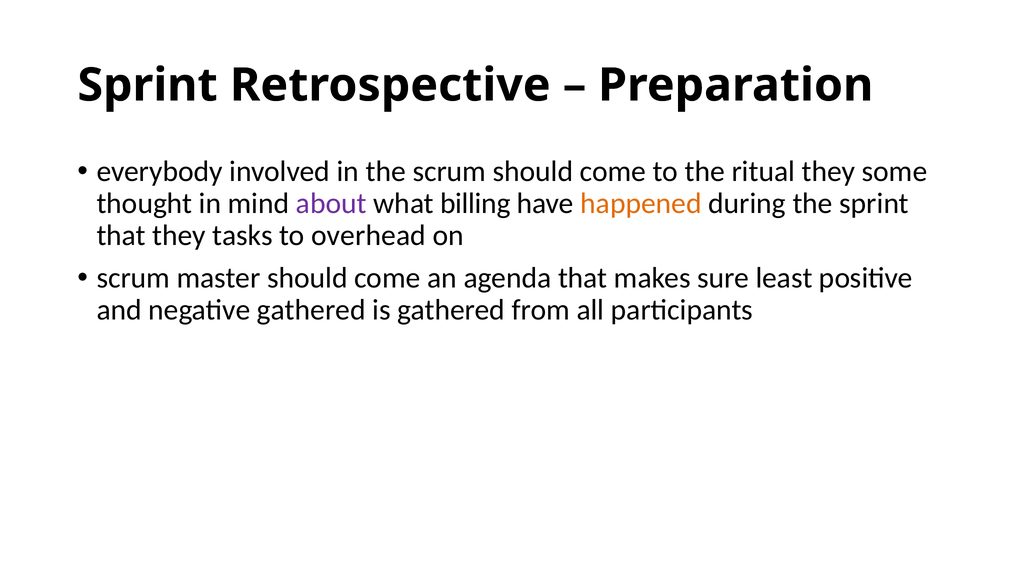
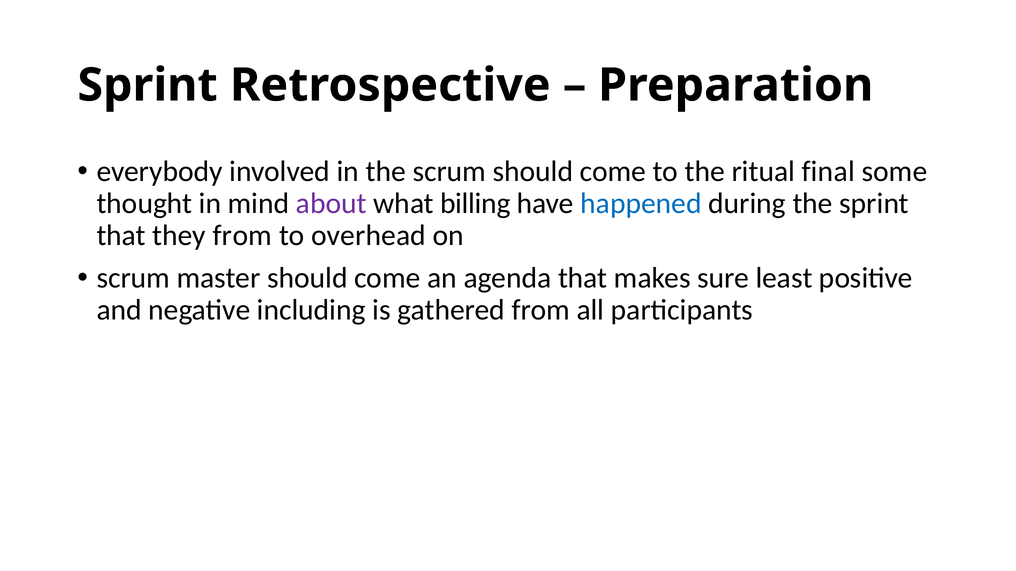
ritual they: they -> final (828, 172)
happened colour: orange -> blue (641, 204)
they tasks: tasks -> from (242, 236)
negative gathered: gathered -> including (311, 310)
